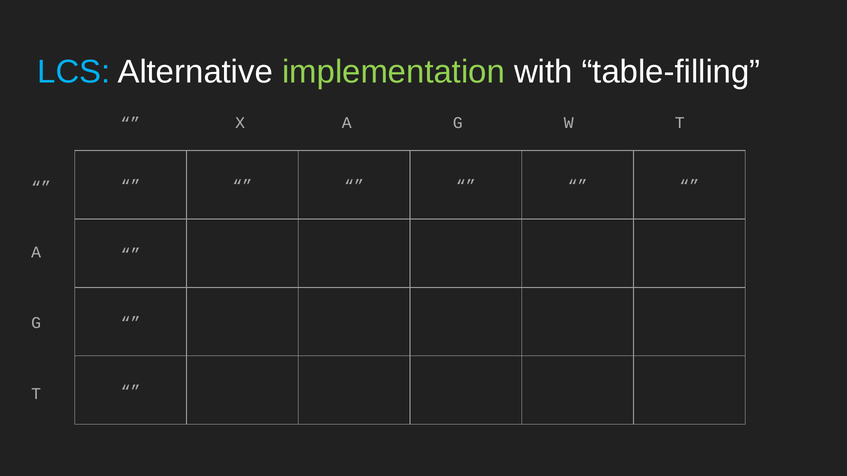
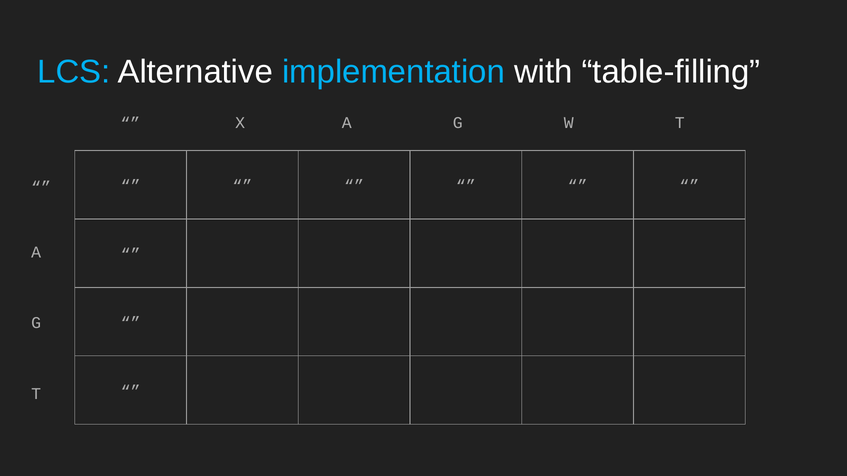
implementation colour: light green -> light blue (393, 72)
